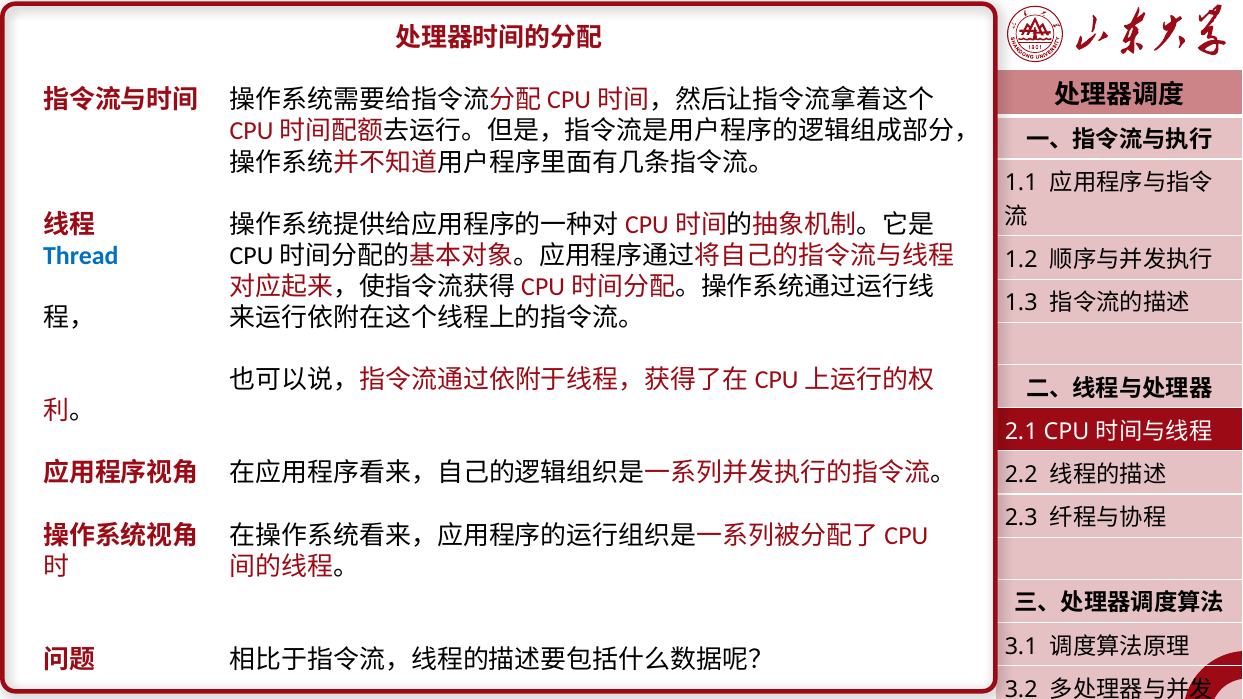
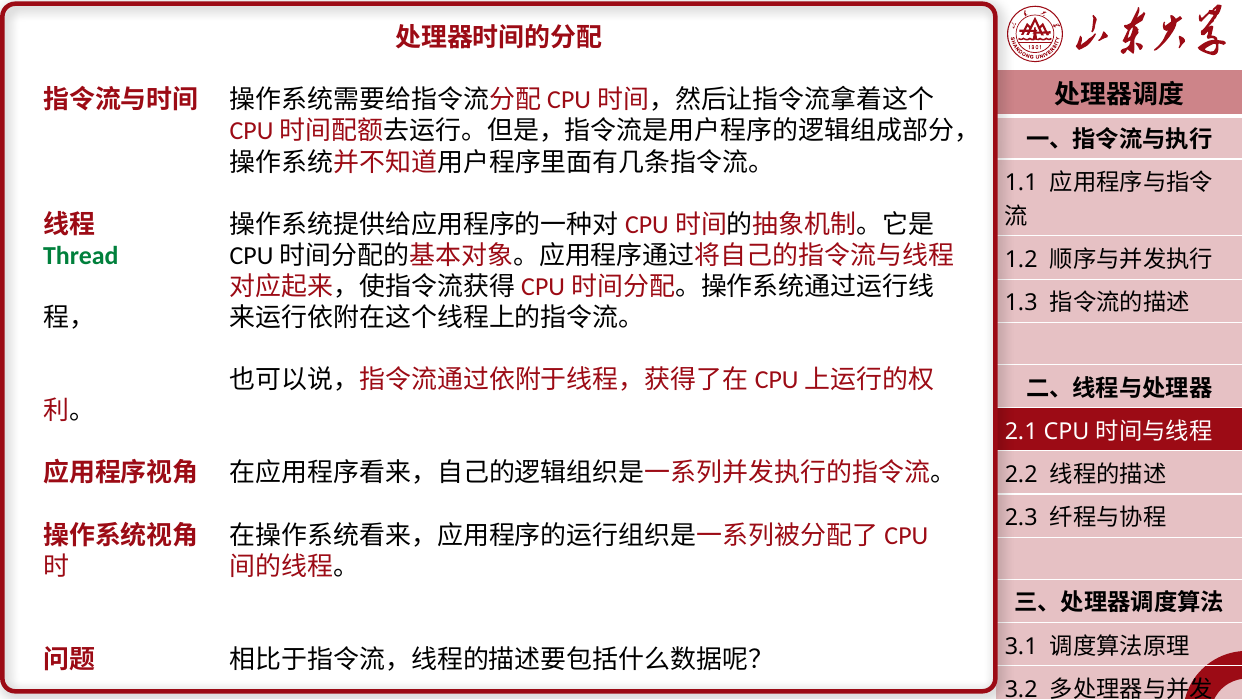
Thread colour: blue -> green (81, 256)
